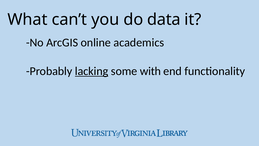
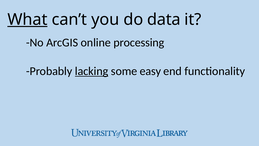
What underline: none -> present (27, 19)
academics: academics -> processing (139, 43)
with: with -> easy (150, 71)
